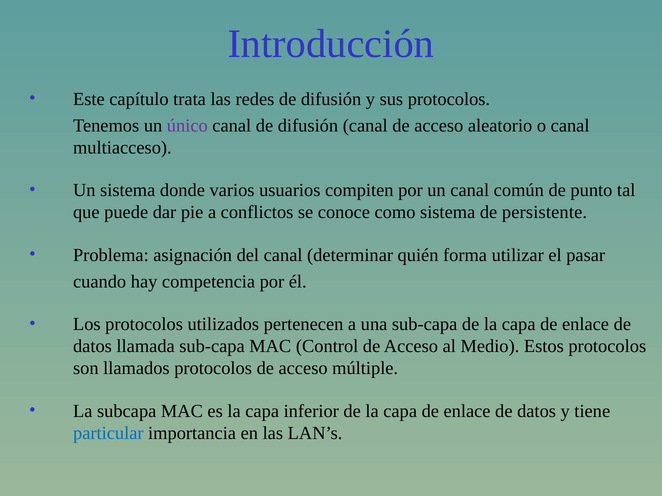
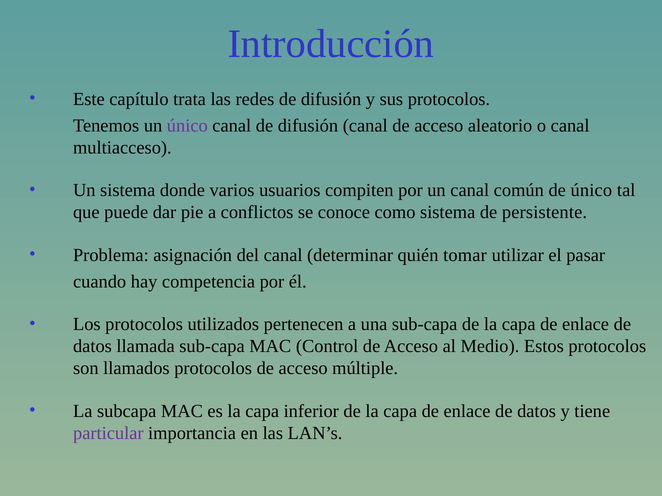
de punto: punto -> único (591, 191)
forma: forma -> tomar (465, 255)
particular colour: blue -> purple (108, 434)
